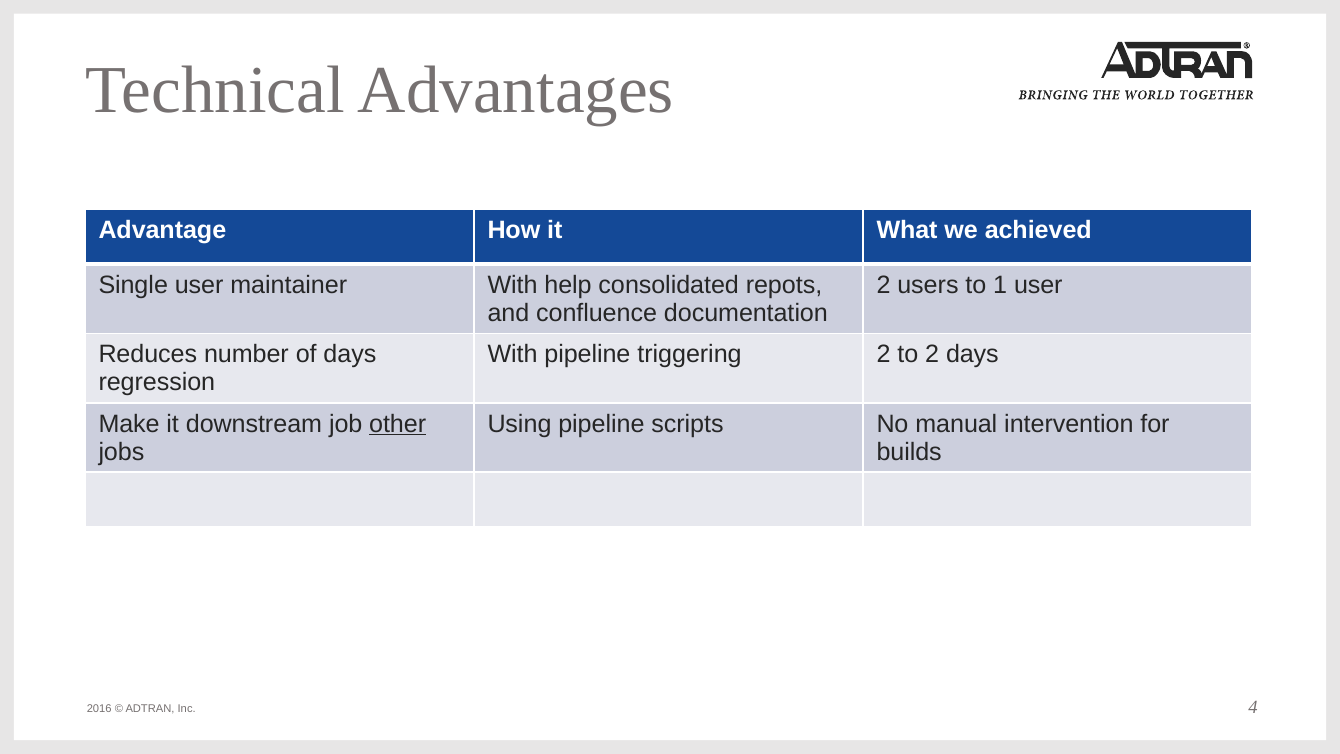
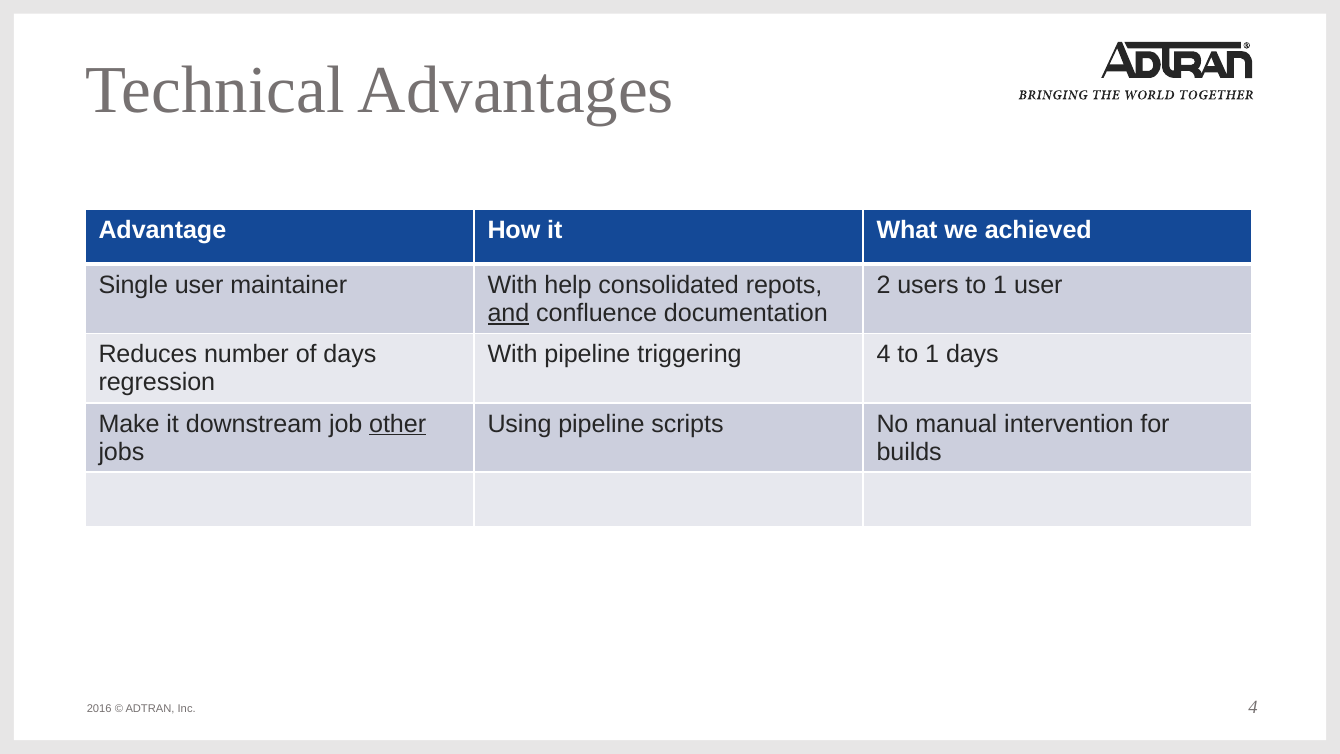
and underline: none -> present (508, 313)
triggering 2: 2 -> 4 (884, 354)
2: 2 -> 1 (932, 354)
